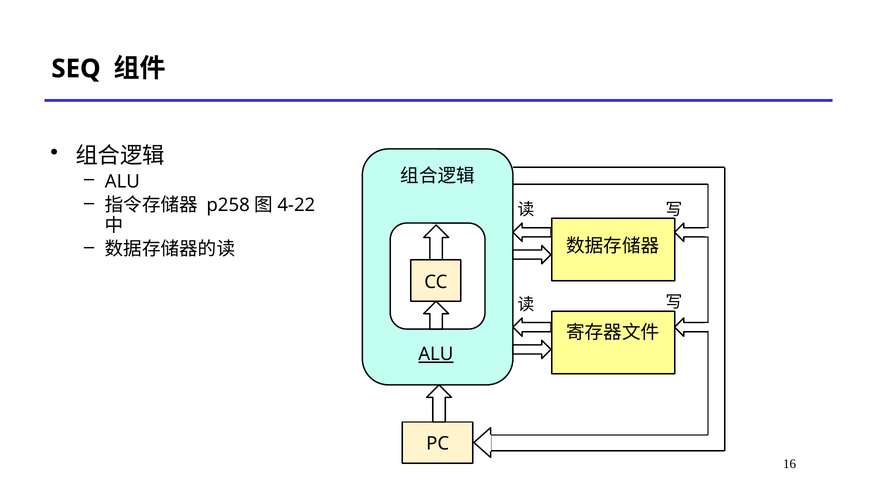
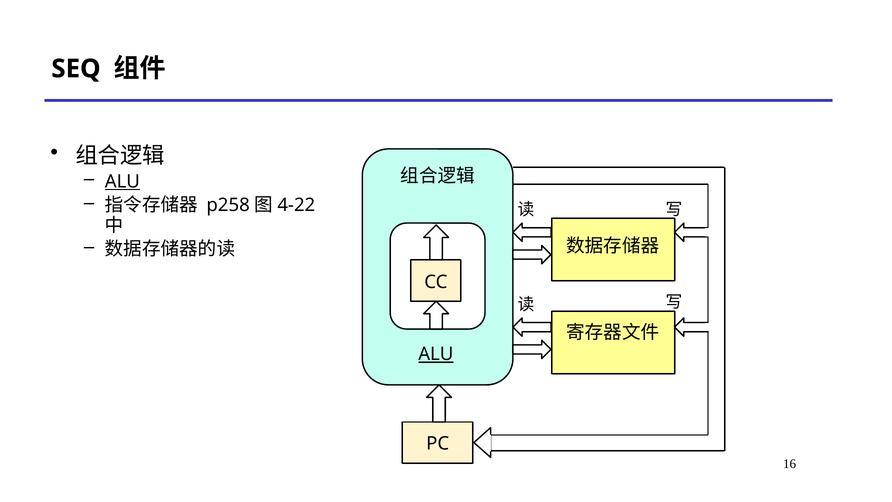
ALU underline: none -> present (122, 181)
